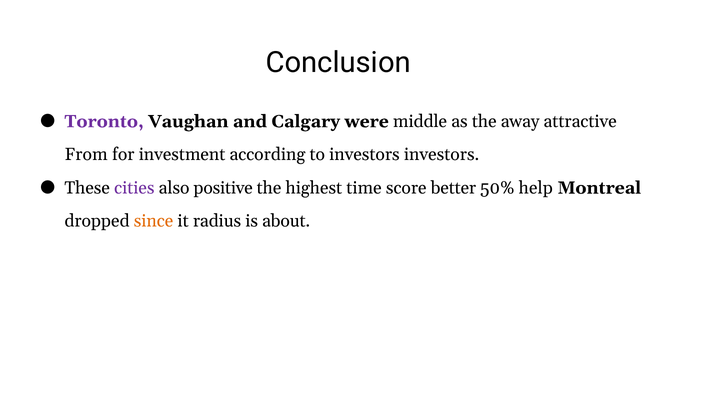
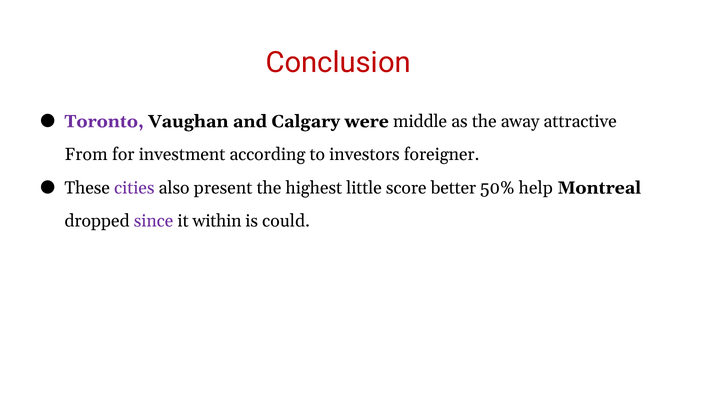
Conclusion colour: black -> red (338, 63)
investors investors: investors -> foreigner (442, 155)
positive: positive -> present (223, 188)
time: time -> little (364, 188)
since colour: orange -> purple (154, 221)
radius: radius -> within (217, 221)
about: about -> could (286, 221)
